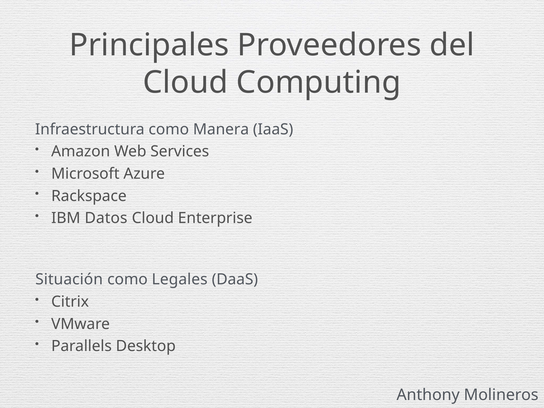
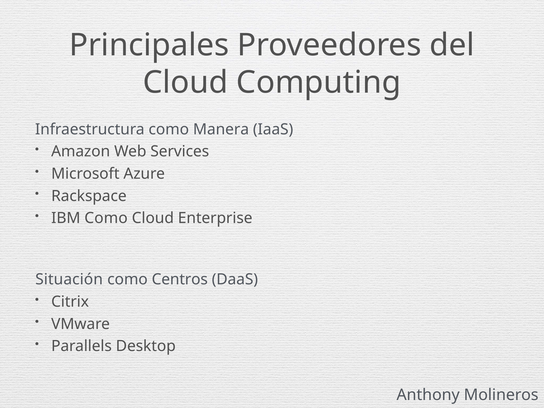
IBM Datos: Datos -> Como (106, 218)
Legales: Legales -> Centros (180, 280)
